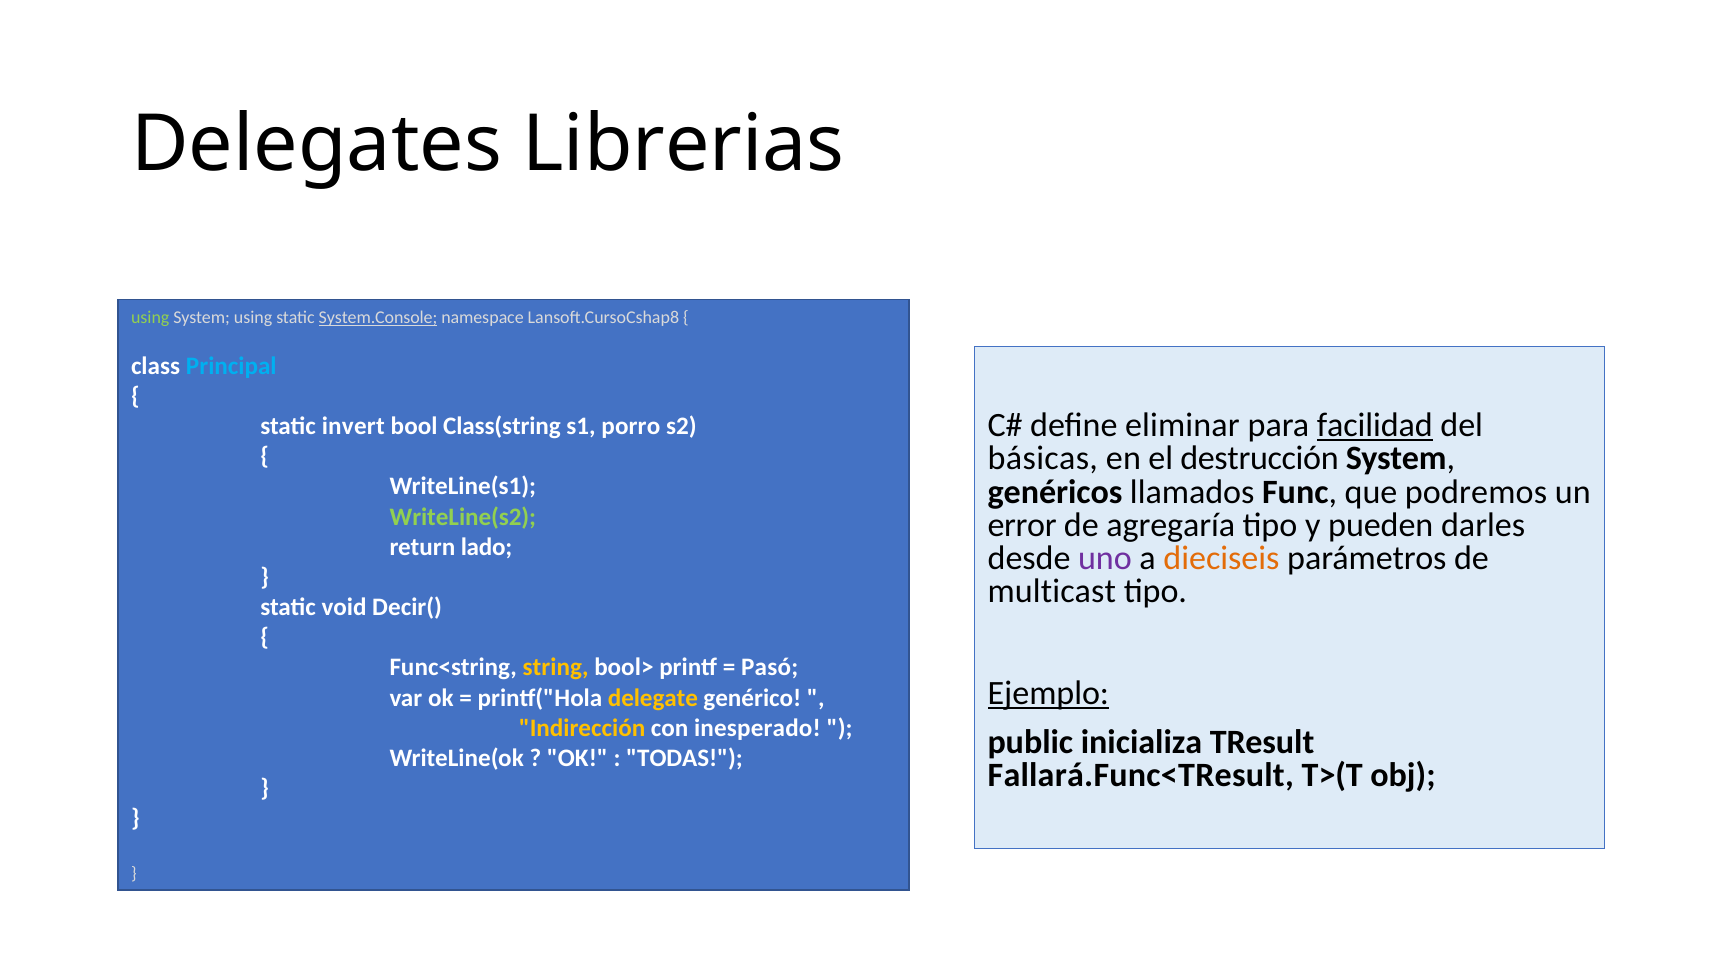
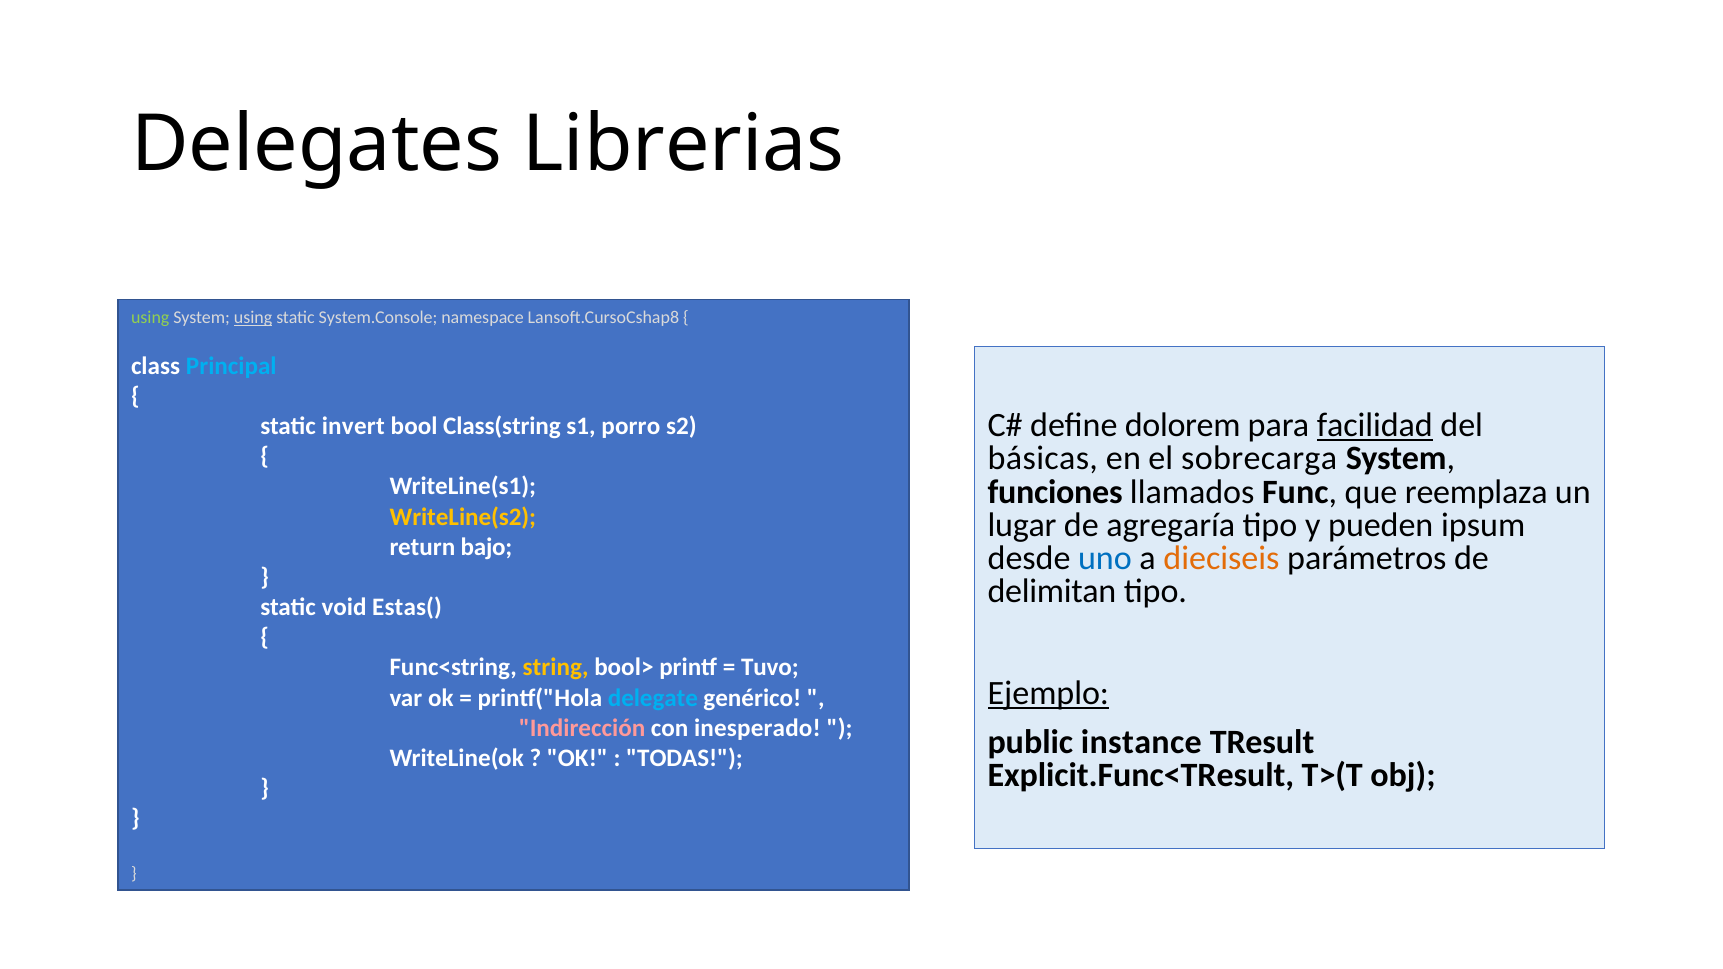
using underline: none -> present (253, 318)
System.Console underline: present -> none (378, 318)
eliminar: eliminar -> dolorem (1183, 426)
destrucción: destrucción -> sobrecarga (1259, 459)
genéricos: genéricos -> funciones (1055, 492)
podremos: podremos -> reemplaza (1476, 492)
WriteLine(s2 colour: light green -> yellow (463, 517)
error: error -> lugar (1022, 525)
darles: darles -> ipsum (1483, 525)
lado: lado -> bajo (487, 547)
uno colour: purple -> blue (1105, 558)
multicast: multicast -> delimitan (1052, 591)
Decir(: Decir( -> Estas( (407, 607)
Pasó: Pasó -> Tuvo (770, 668)
delegate colour: yellow -> light blue (653, 698)
Indirección colour: yellow -> pink (582, 728)
inicializa: inicializa -> instance (1141, 743)
Fallará.Func<TResult: Fallará.Func<TResult -> Explicit.Func<TResult (1141, 776)
